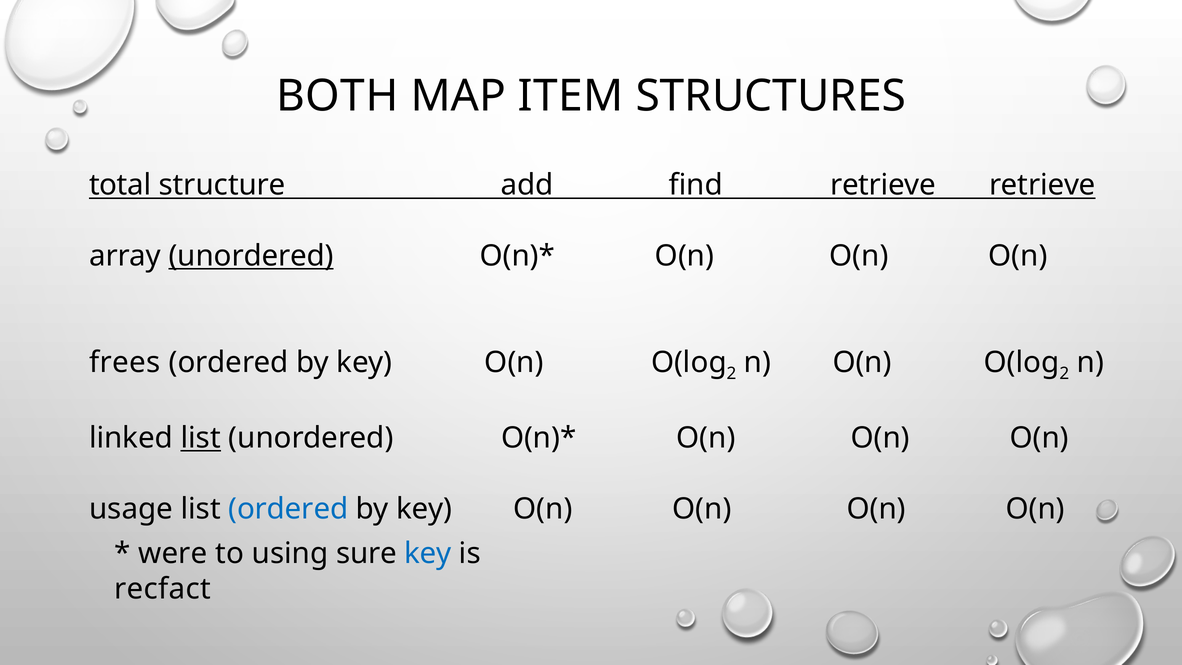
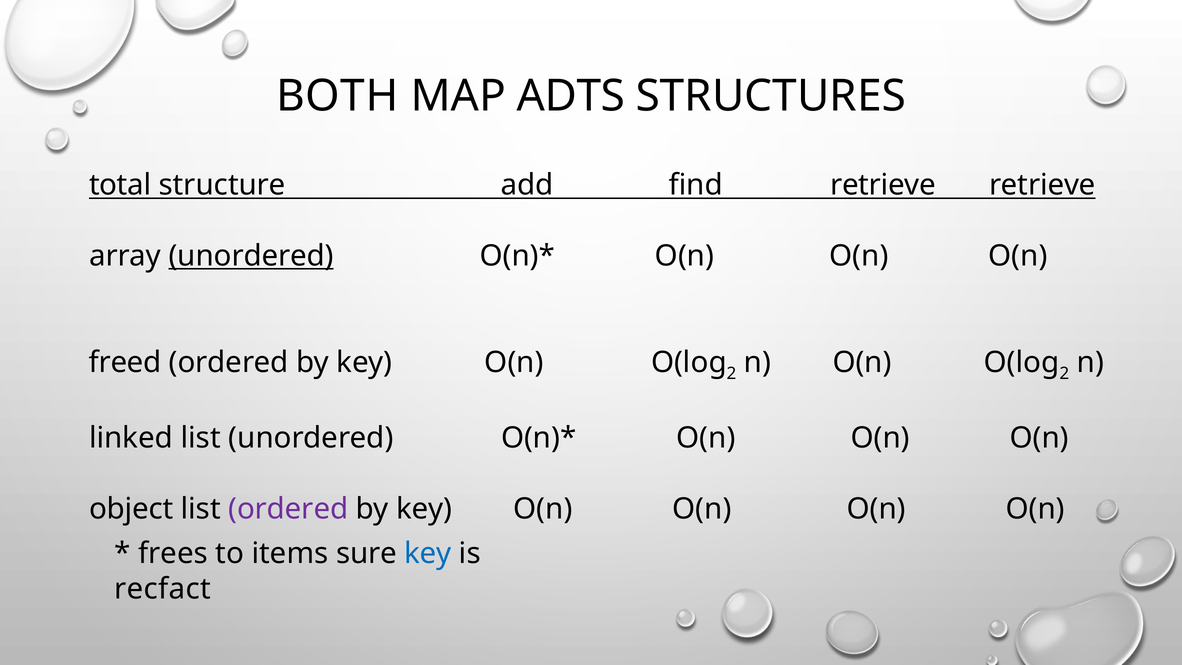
ITEM: ITEM -> ADTS (571, 96)
frees: frees -> freed (125, 362)
list underline: present -> none (201, 438)
usage: usage -> object (131, 509)
ordered colour: blue -> purple (288, 509)
were: were -> frees (173, 553)
using: using -> items (290, 553)
